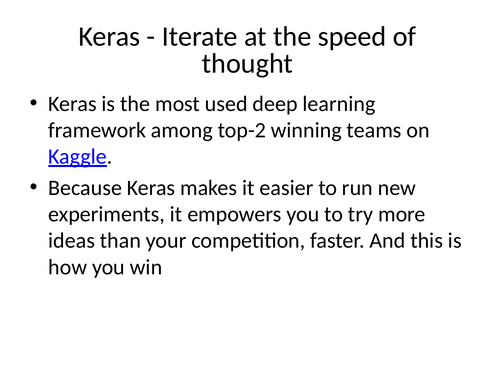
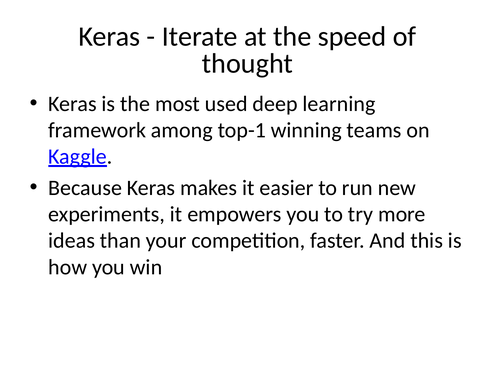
top-2: top-2 -> top-1 (242, 130)
